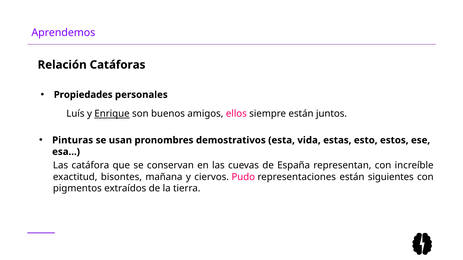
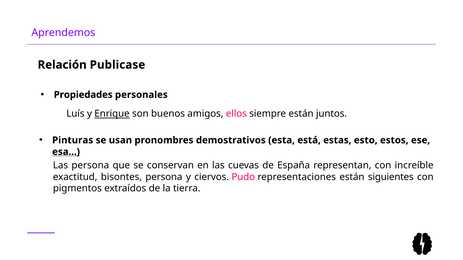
Catáforas: Catáforas -> Publicase (117, 65)
vida: vida -> está (309, 140)
esa underline: none -> present (66, 152)
Las catáfora: catáfora -> persona (90, 166)
bisontes mañana: mañana -> persona (164, 177)
